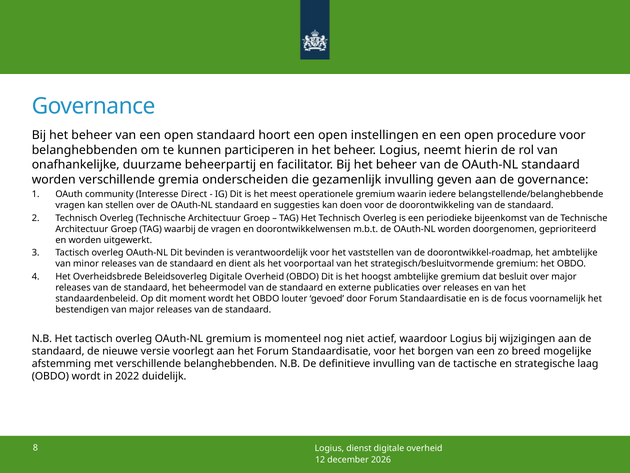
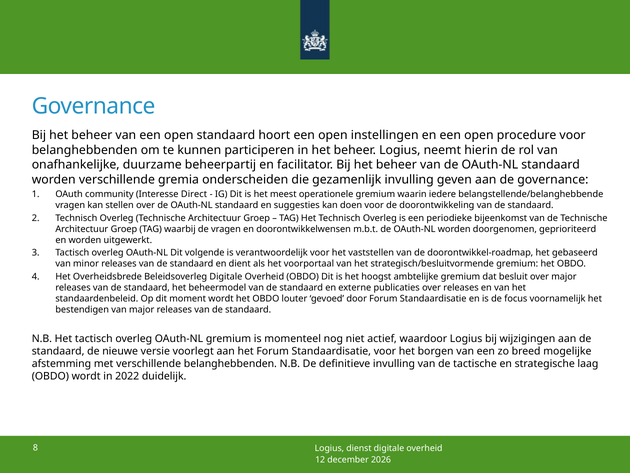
bevinden: bevinden -> volgende (205, 253)
het ambtelijke: ambtelijke -> gebaseerd (575, 253)
